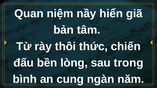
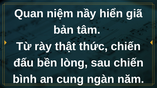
thôi: thôi -> thật (65, 47)
sau trong: trong -> chiến (129, 63)
